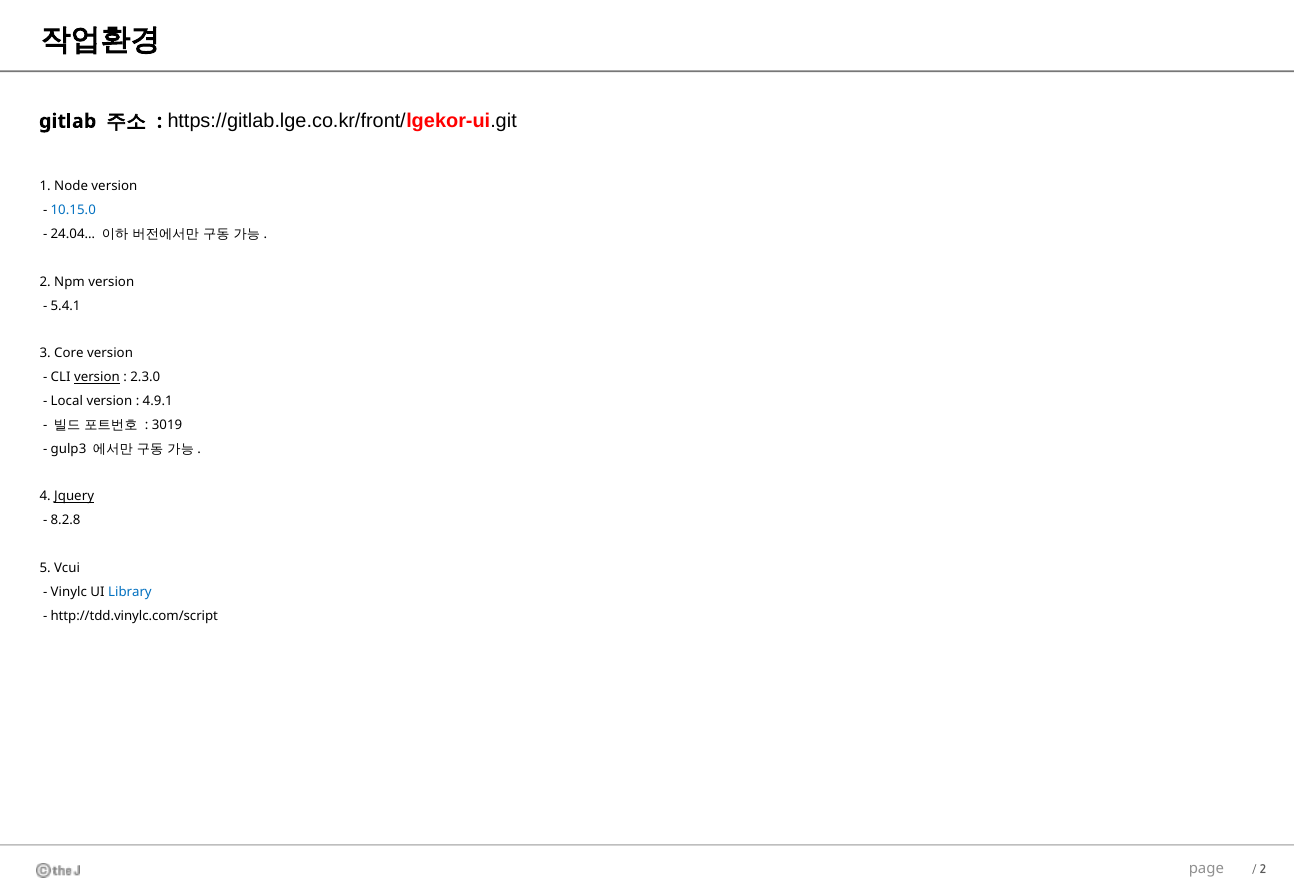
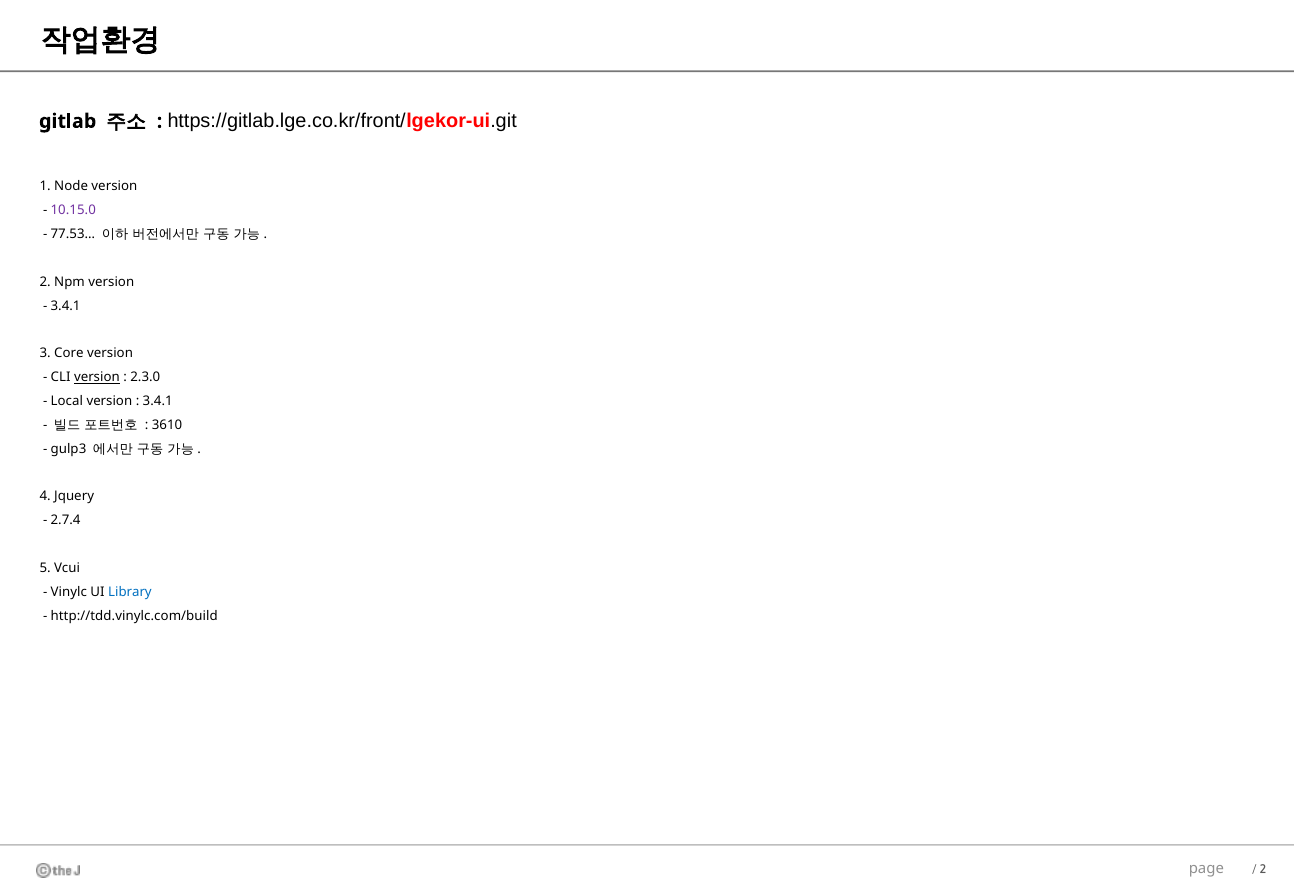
10.15.0 colour: blue -> purple (73, 210)
24.04…: 24.04… -> 77.53… (73, 234)
5.4.1: 5.4.1 -> 3.4.1 (66, 306)
4.9.1: 4.9.1 -> 3.4.1 (158, 401)
3019: 3019 -> 3610 (167, 425)
Jquery underline: present -> none (74, 496)
8.2.8: 8.2.8 -> 2.7.4 (66, 520)
http://tdd.vinylc.com/script: http://tdd.vinylc.com/script -> http://tdd.vinylc.com/build (134, 616)
